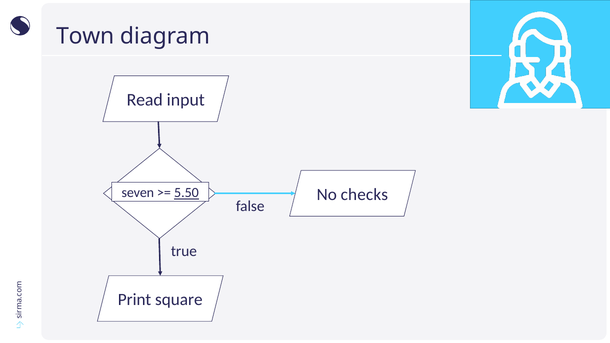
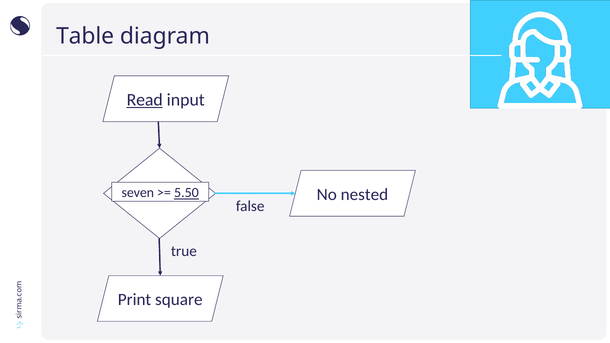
Town: Town -> Table (85, 36)
Read underline: none -> present (145, 100)
checks: checks -> nested (364, 195)
